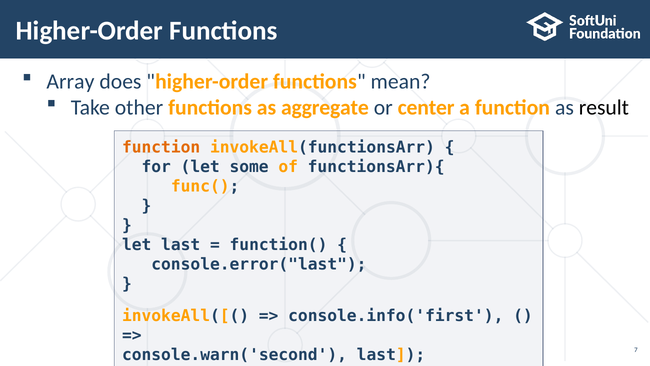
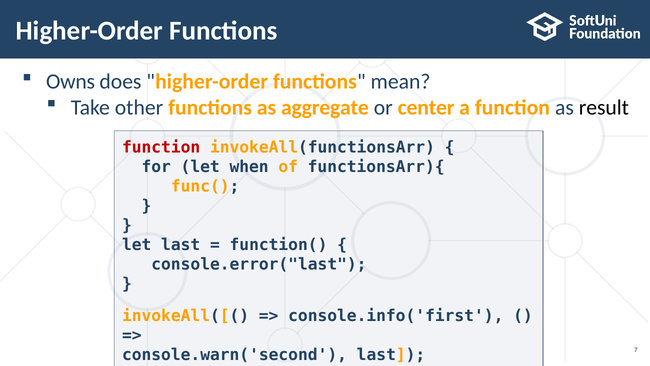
Array: Array -> Owns (71, 82)
function colour: orange -> red (161, 147)
some: some -> when (249, 167)
